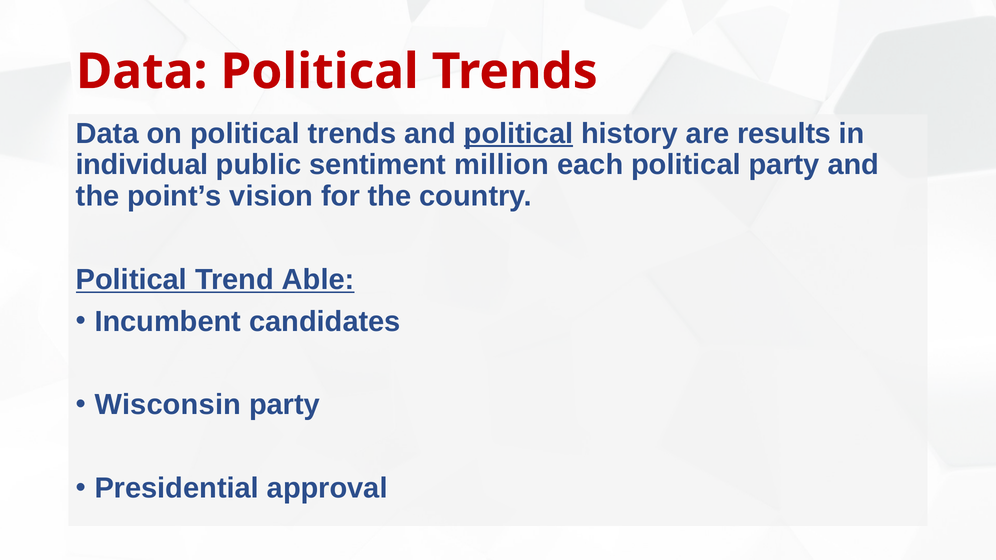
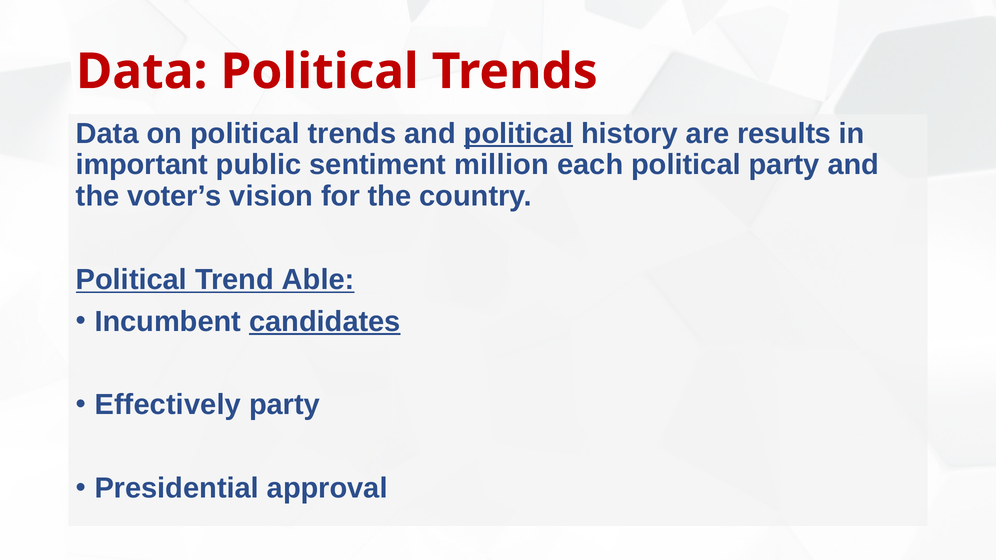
individual: individual -> important (142, 165)
point’s: point’s -> voter’s (175, 196)
candidates underline: none -> present (325, 322)
Wisconsin: Wisconsin -> Effectively (168, 405)
